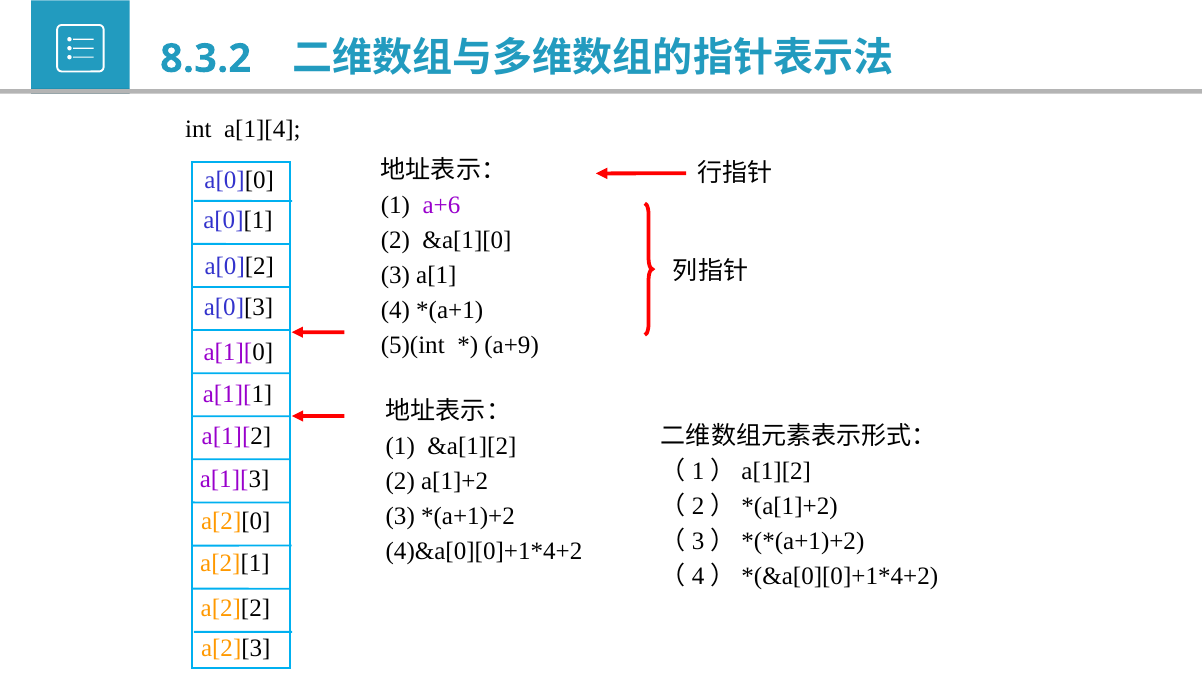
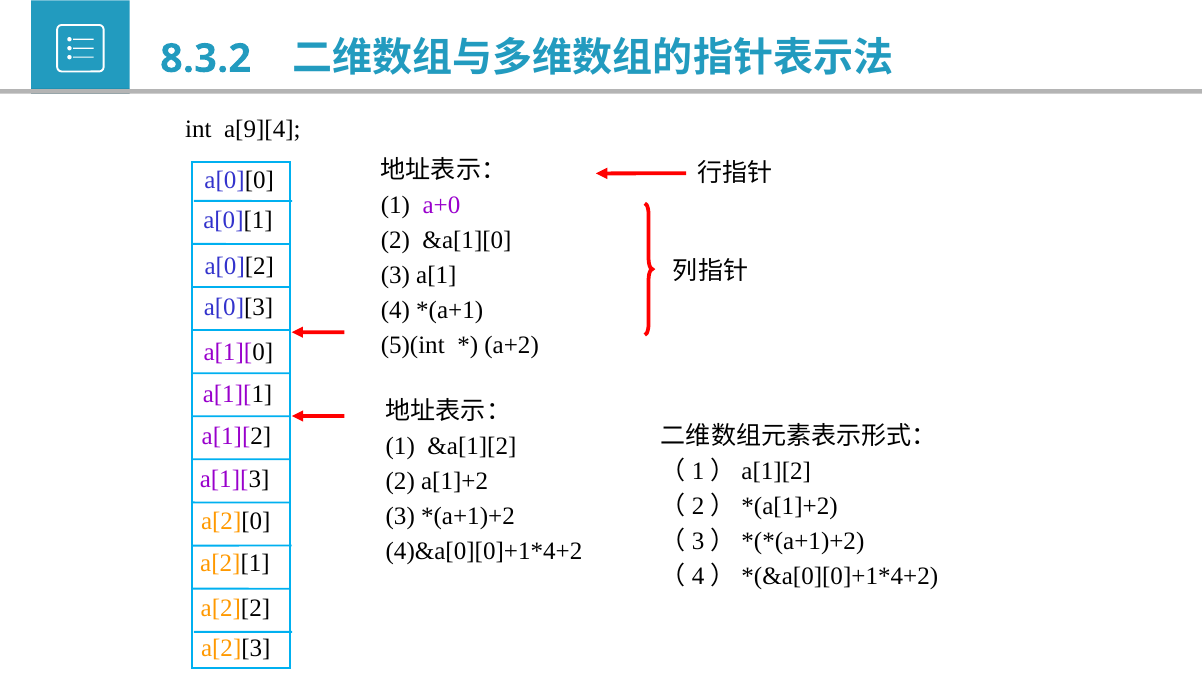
a[1][4: a[1][4 -> a[9][4 (262, 130)
a+6: a+6 -> a+0 (441, 205)
a+9: a+9 -> a+2 (512, 345)
